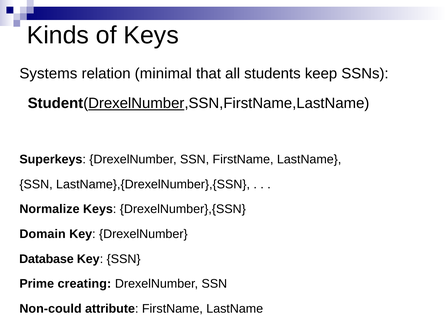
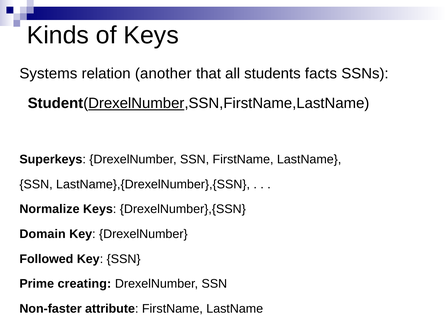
minimal: minimal -> another (163, 73)
keep: keep -> facts (321, 73)
Database: Database -> Followed (46, 259)
Non-could: Non-could -> Non-faster (51, 309)
